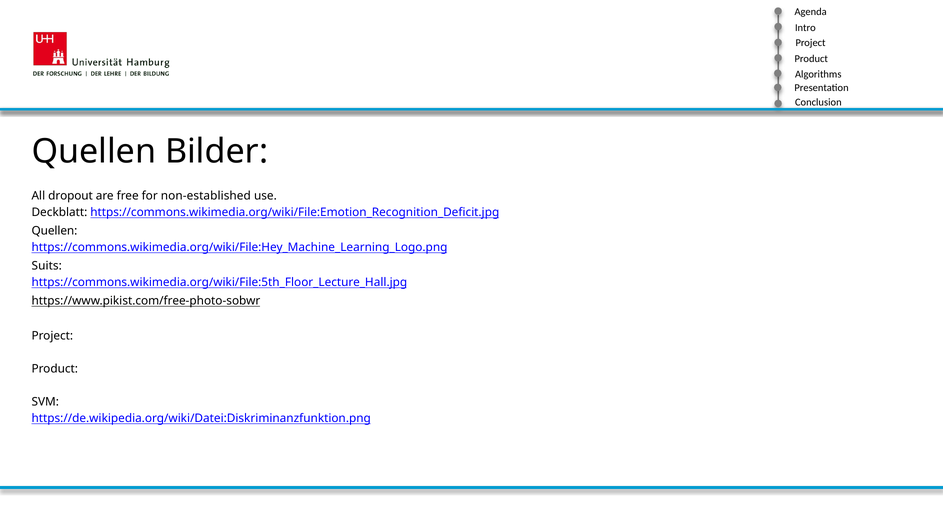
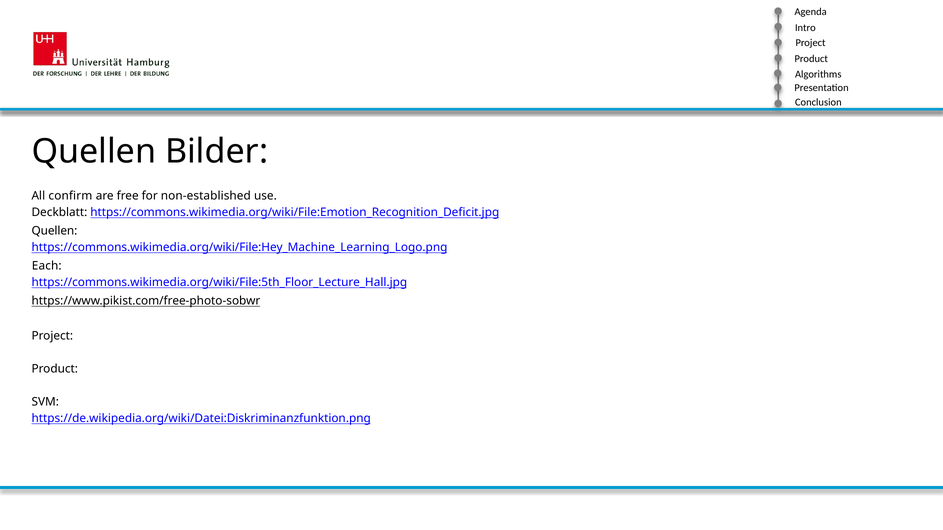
dropout: dropout -> confirm (70, 196)
Suits: Suits -> Each (47, 266)
